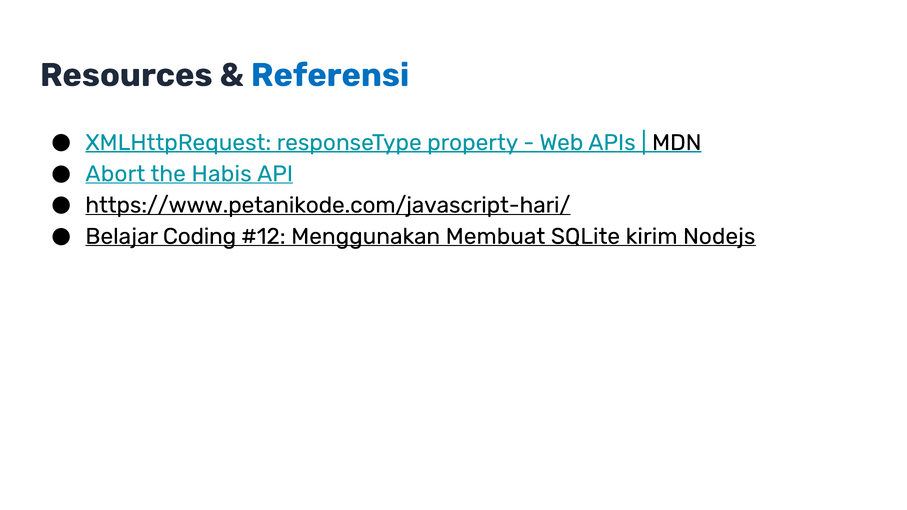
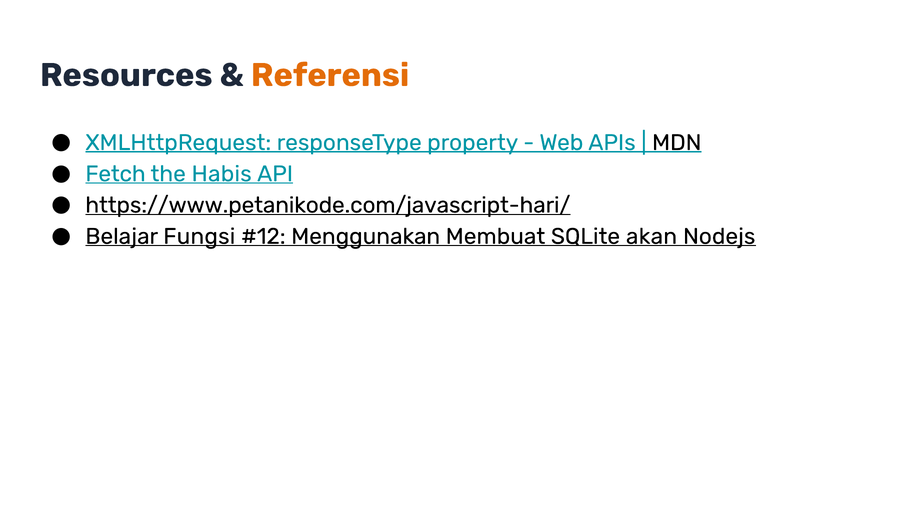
Referensi colour: blue -> orange (330, 75)
Abort: Abort -> Fetch (115, 174)
Coding: Coding -> Fungsi (199, 236)
kirim: kirim -> akan (652, 236)
